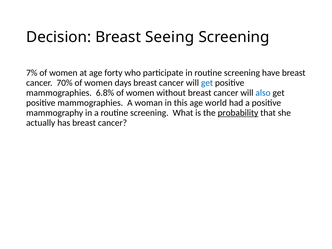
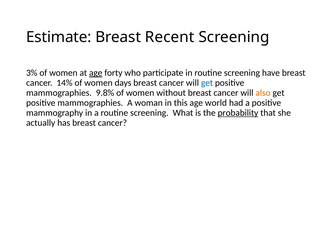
Decision: Decision -> Estimate (59, 37)
Seeing: Seeing -> Recent (170, 37)
7%: 7% -> 3% (32, 73)
age underline: none -> present (96, 73)
70%: 70% -> 14% (64, 83)
6.8%: 6.8% -> 9.8% (105, 93)
also colour: blue -> orange (263, 93)
